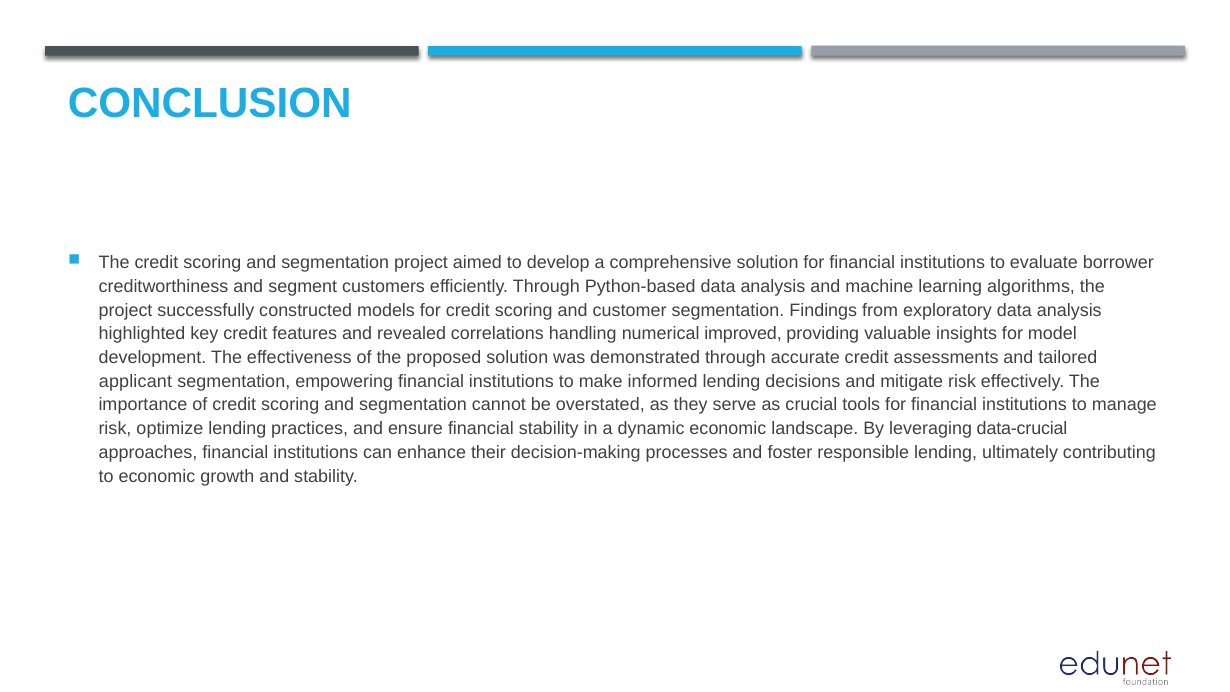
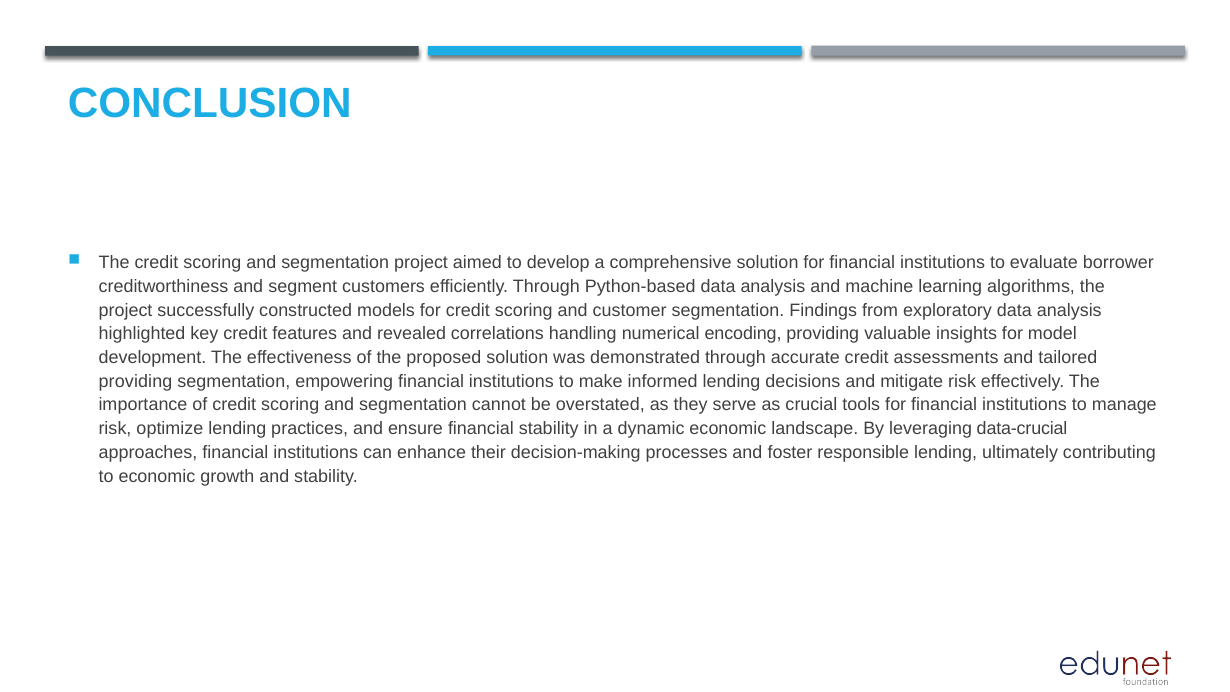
improved: improved -> encoding (743, 334)
applicant: applicant -> providing (136, 381)
